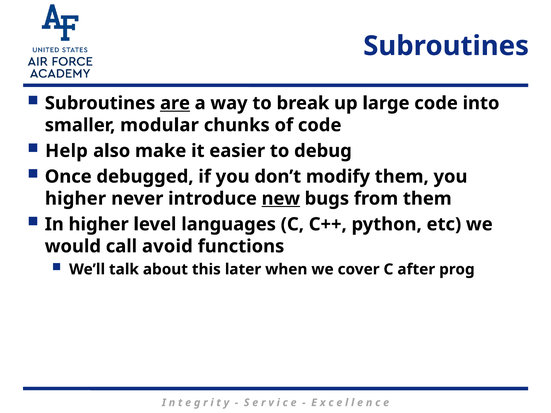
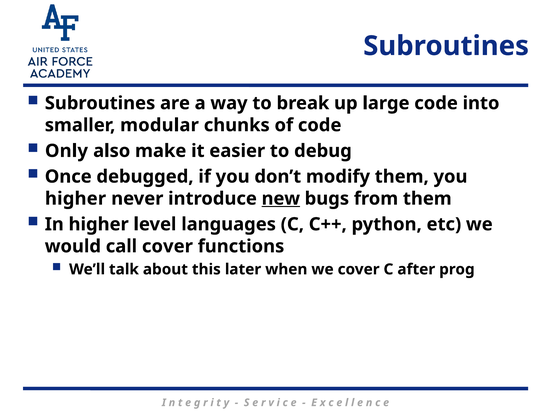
are underline: present -> none (175, 103)
Help: Help -> Only (66, 151)
call avoid: avoid -> cover (167, 246)
